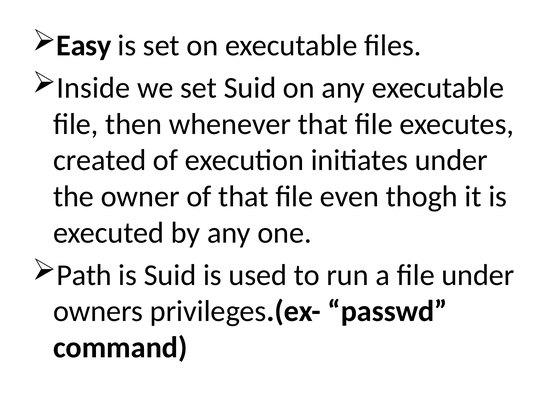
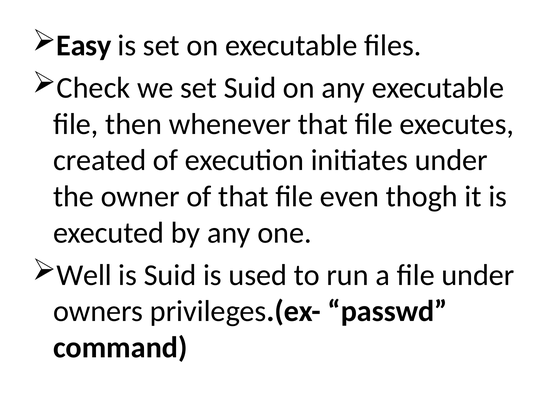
Inside: Inside -> Check (93, 88)
Path: Path -> Well (84, 275)
